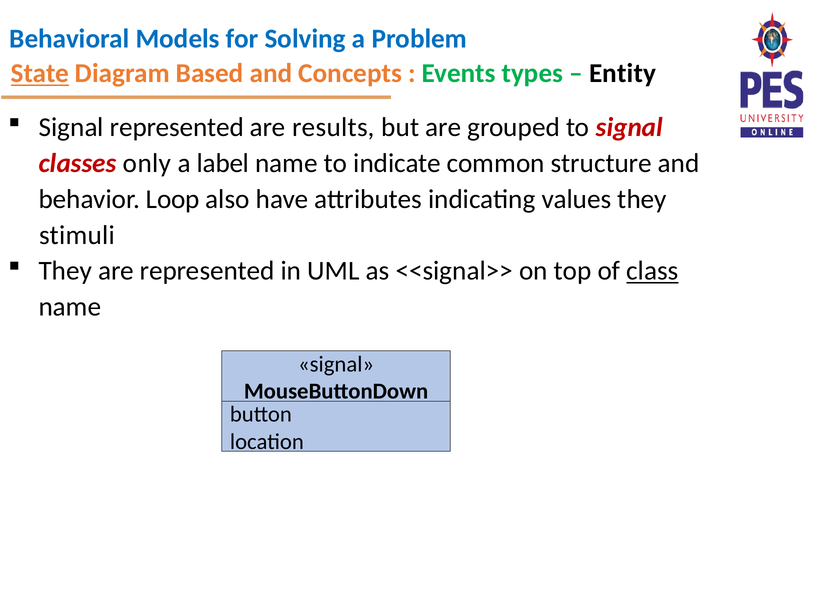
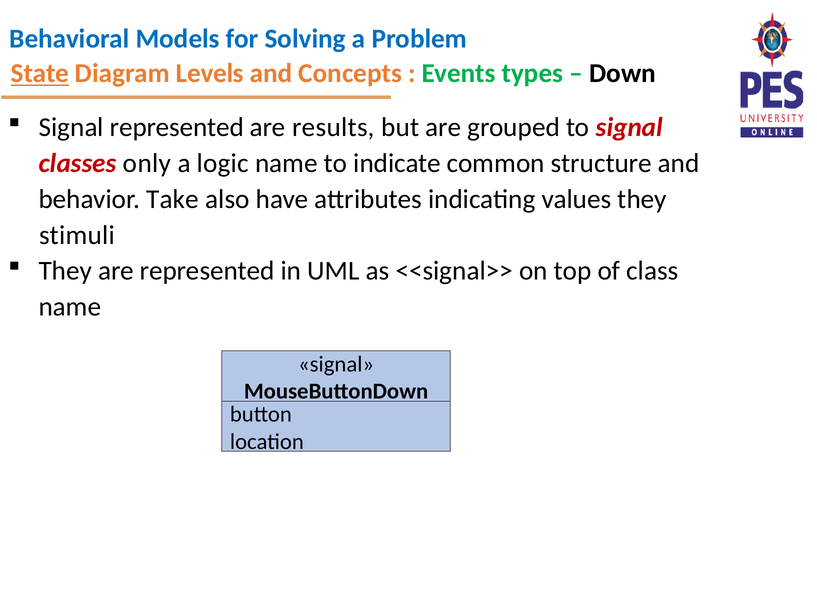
Based: Based -> Levels (210, 74)
Entity: Entity -> Down (623, 74)
label: label -> logic (223, 164)
Loop: Loop -> Take (172, 199)
class underline: present -> none (652, 271)
